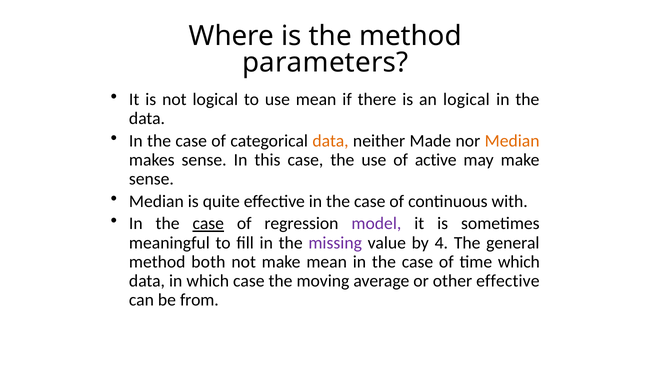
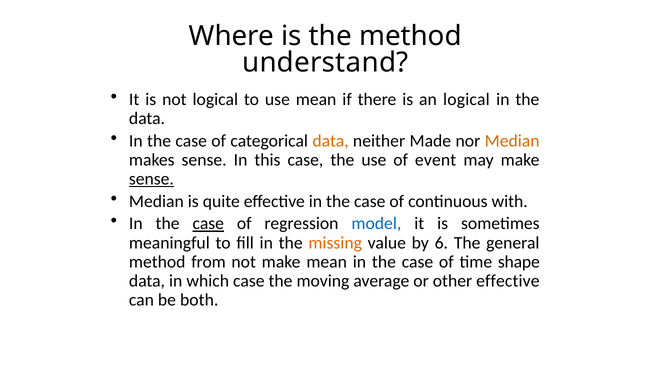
parameters: parameters -> understand (325, 63)
active: active -> event (436, 160)
sense underline: none -> present (151, 179)
model colour: purple -> blue (376, 224)
missing colour: purple -> orange (335, 243)
4: 4 -> 6 (441, 243)
both: both -> from (209, 262)
time which: which -> shape (519, 262)
from: from -> both (199, 300)
